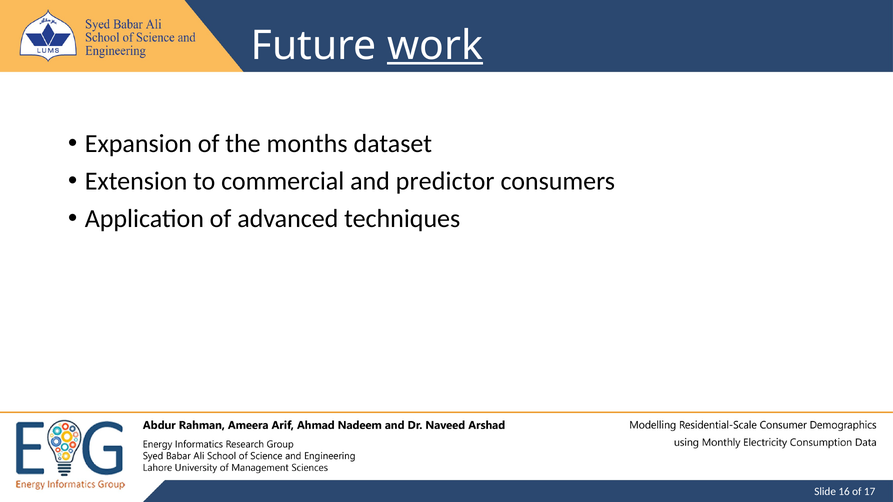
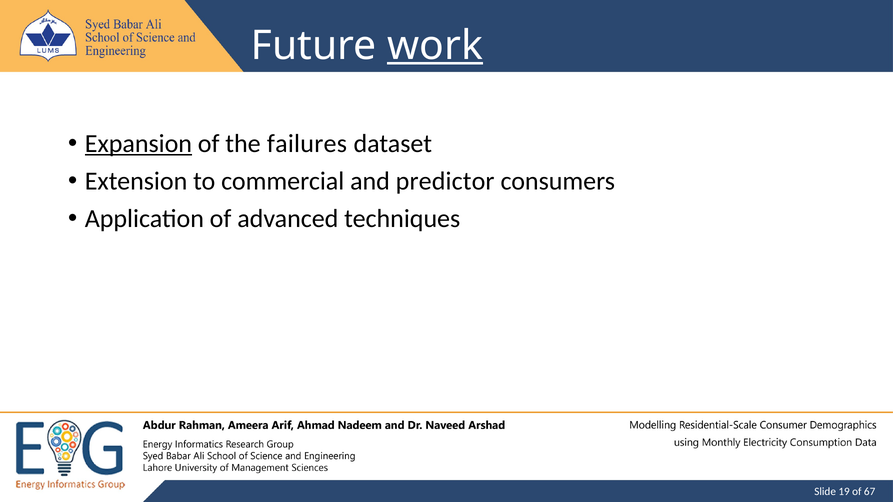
Expansion underline: none -> present (138, 144)
months: months -> failures (307, 144)
16: 16 -> 19 (844, 492)
17: 17 -> 67 (870, 492)
